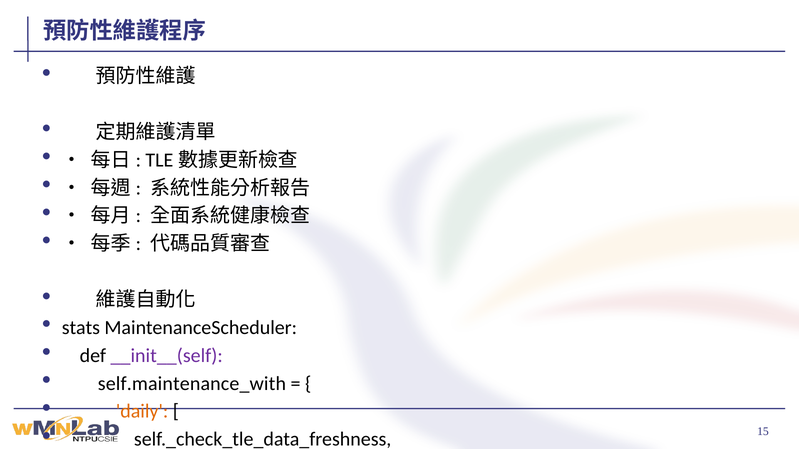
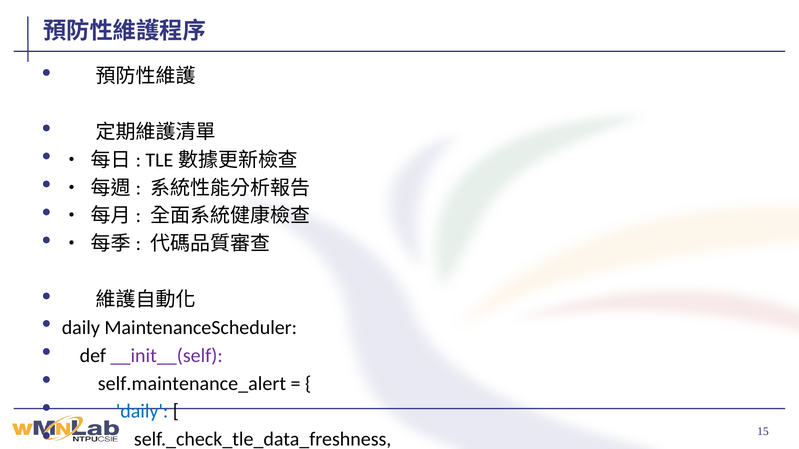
stats: stats -> daily (81, 328)
self.maintenance_with: self.maintenance_with -> self.maintenance_alert (192, 384)
daily colour: orange -> blue (142, 412)
